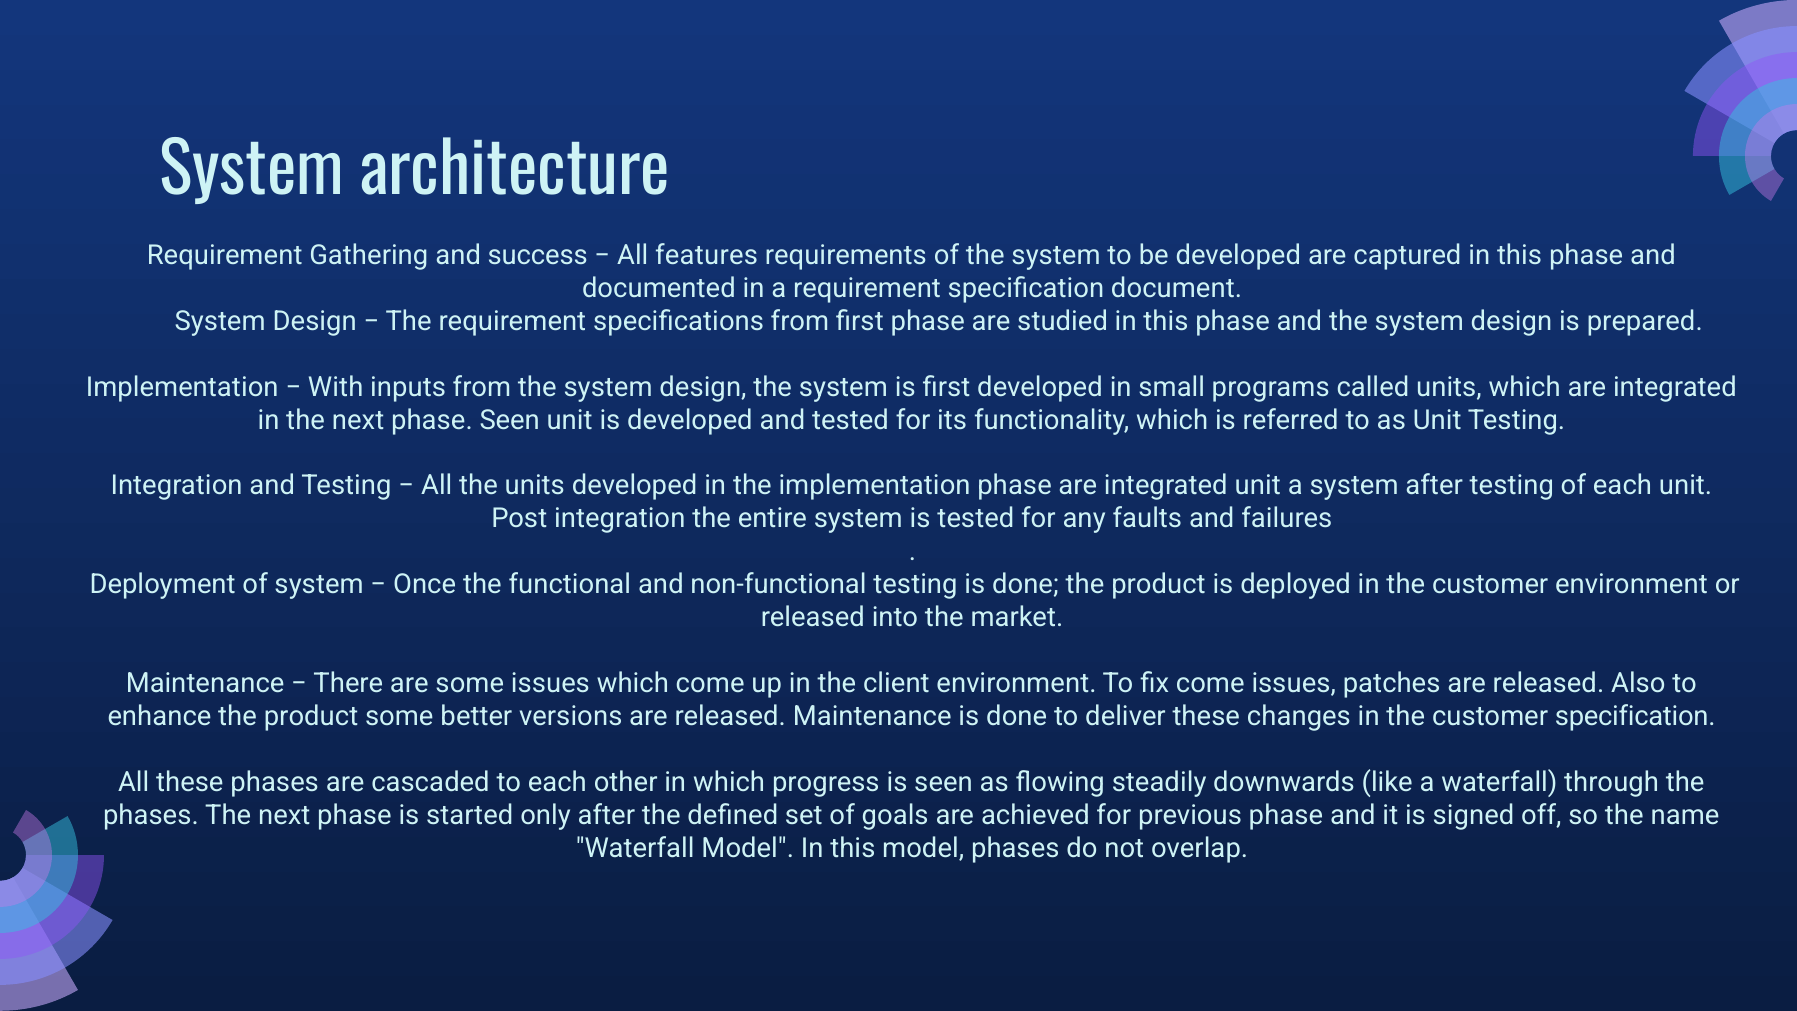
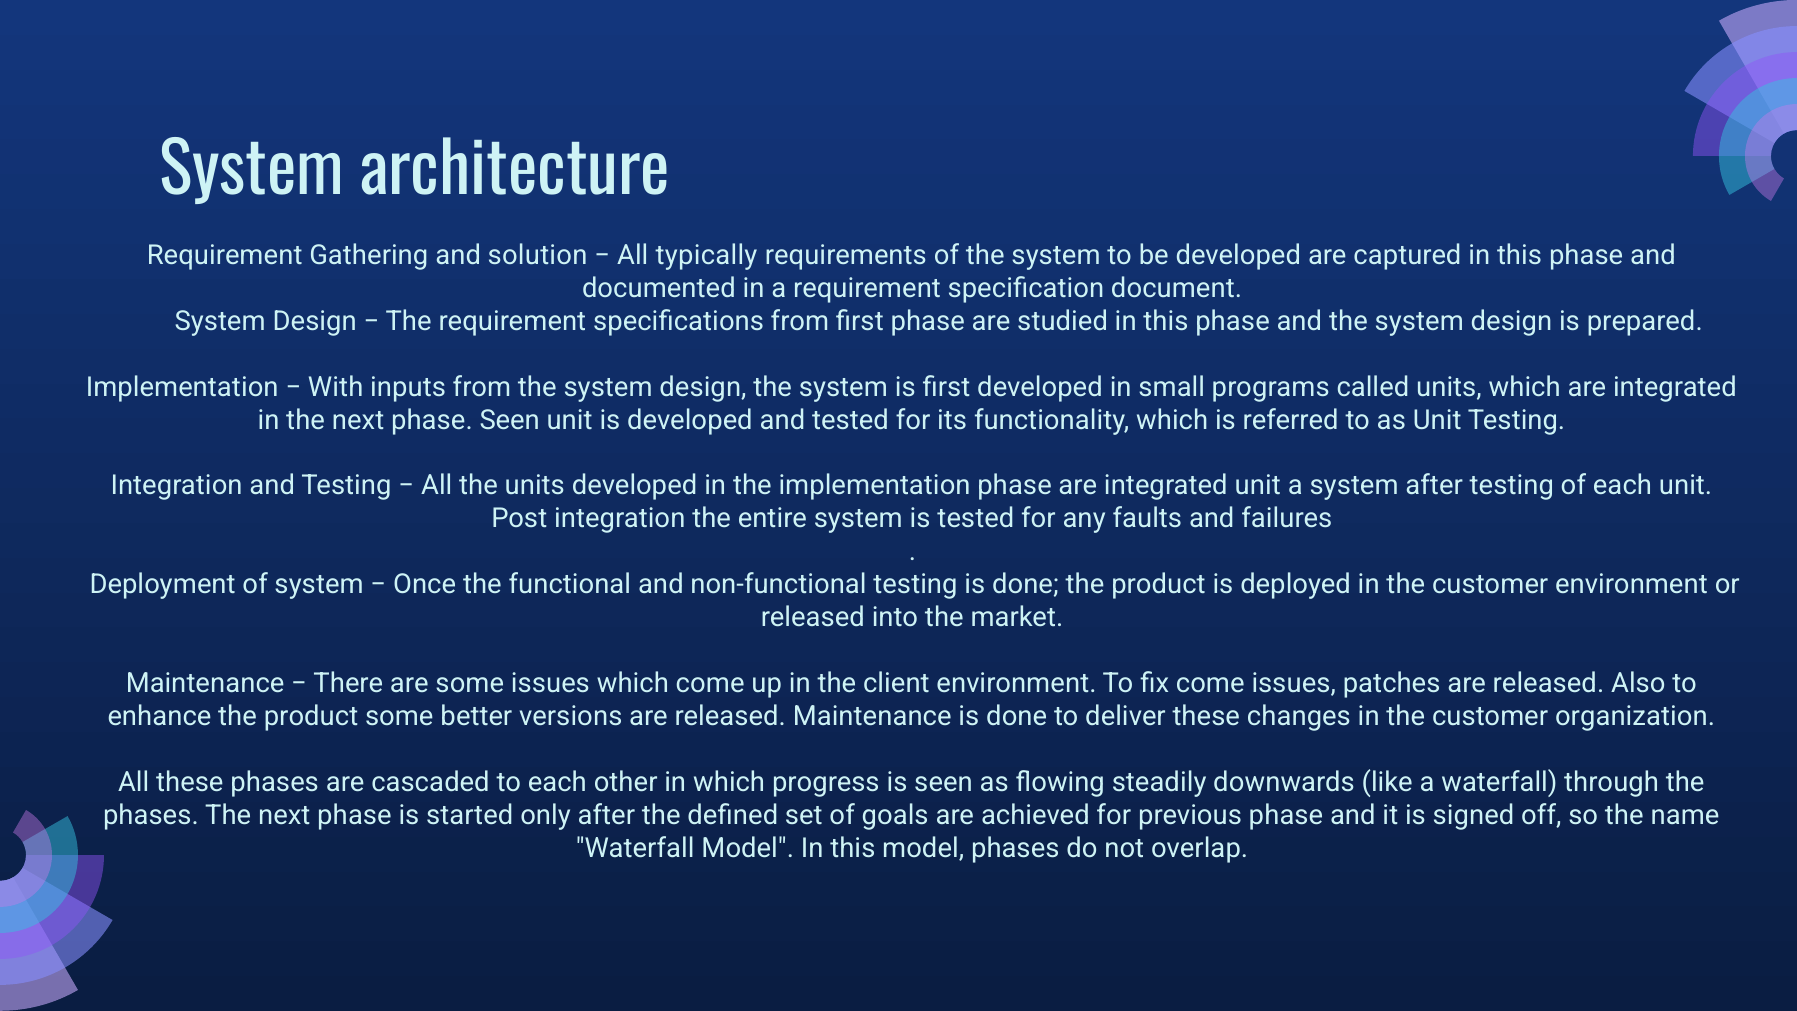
success: success -> solution (538, 255)
features: features -> typically (707, 255)
customer specification: specification -> organization (1635, 717)
